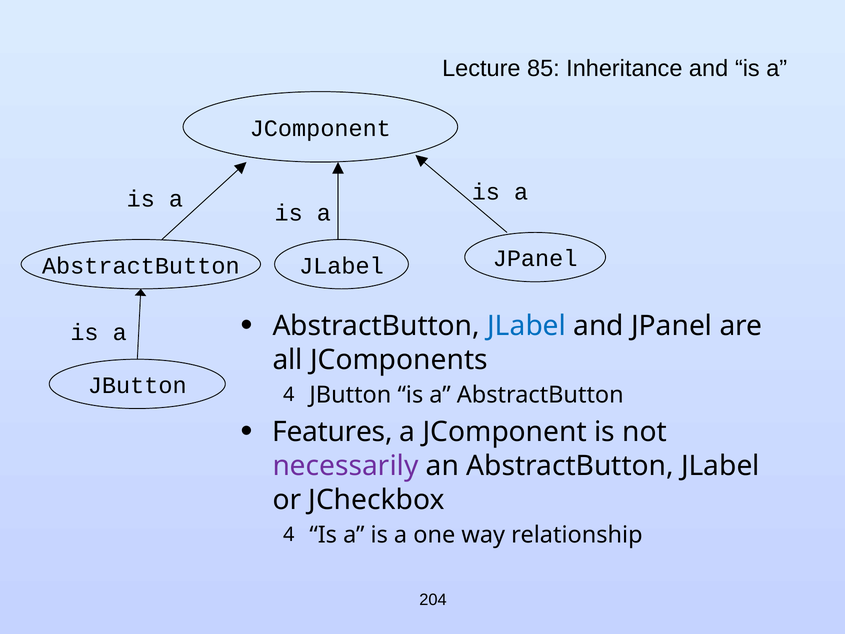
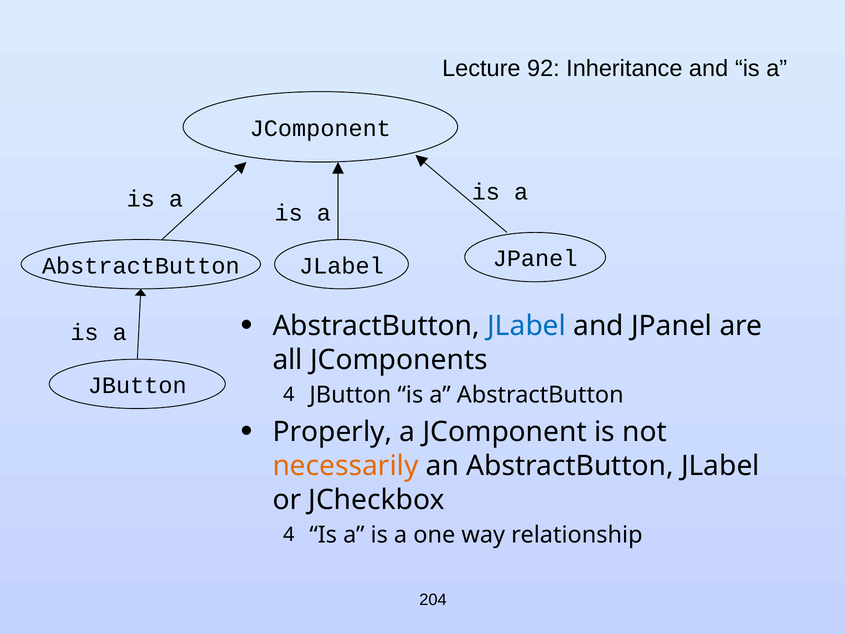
85: 85 -> 92 (543, 69)
Features: Features -> Properly (332, 432)
necessarily colour: purple -> orange (345, 466)
